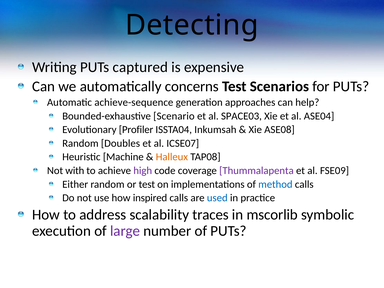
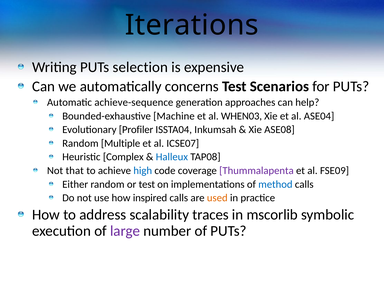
Detecting: Detecting -> Iterations (192, 25)
captured: captured -> selection (140, 67)
Scenario: Scenario -> Machine (174, 116)
SPACE03: SPACE03 -> WHEN03 (241, 116)
Doubles: Doubles -> Multiple (121, 143)
Machine: Machine -> Complex (123, 157)
Halleux colour: orange -> blue (172, 157)
with: with -> that (75, 171)
high colour: purple -> blue (143, 171)
used colour: blue -> orange (217, 198)
